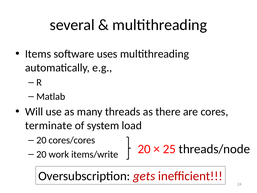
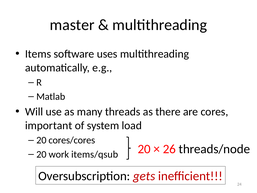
several: several -> master (72, 25)
terminate: terminate -> important (49, 125)
items/write: items/write -> items/qsub (95, 154)
25: 25 -> 26 (169, 149)
